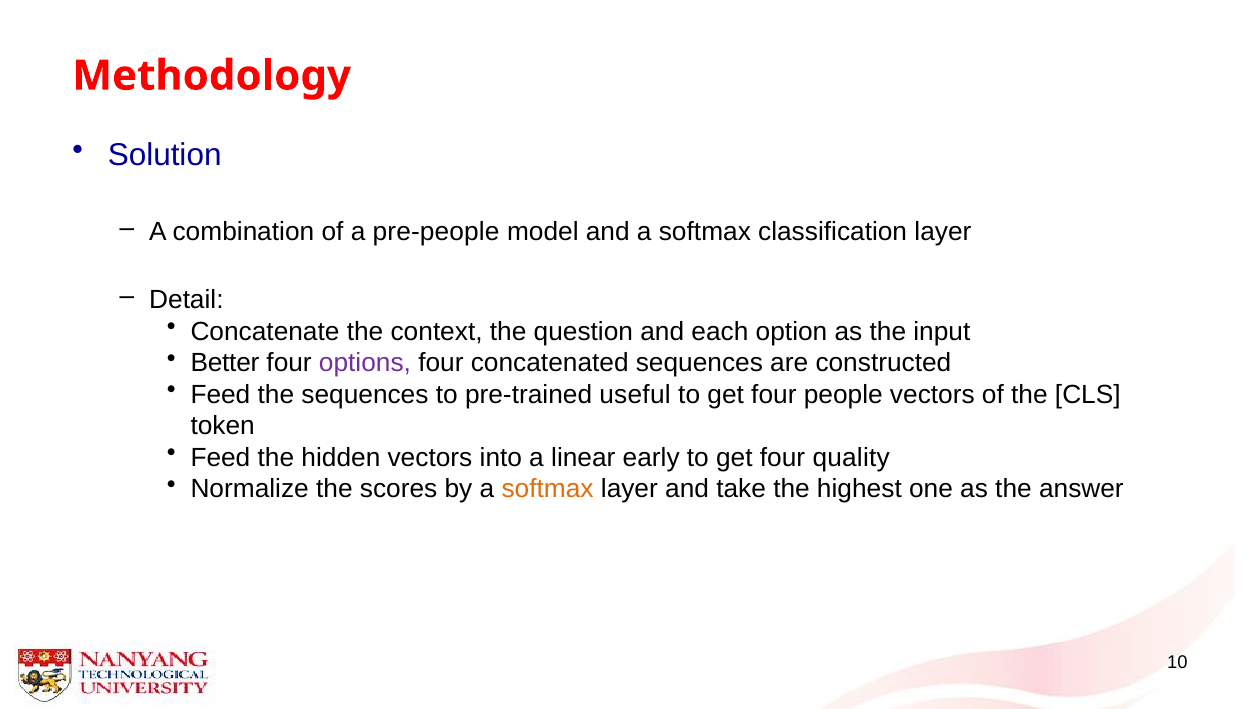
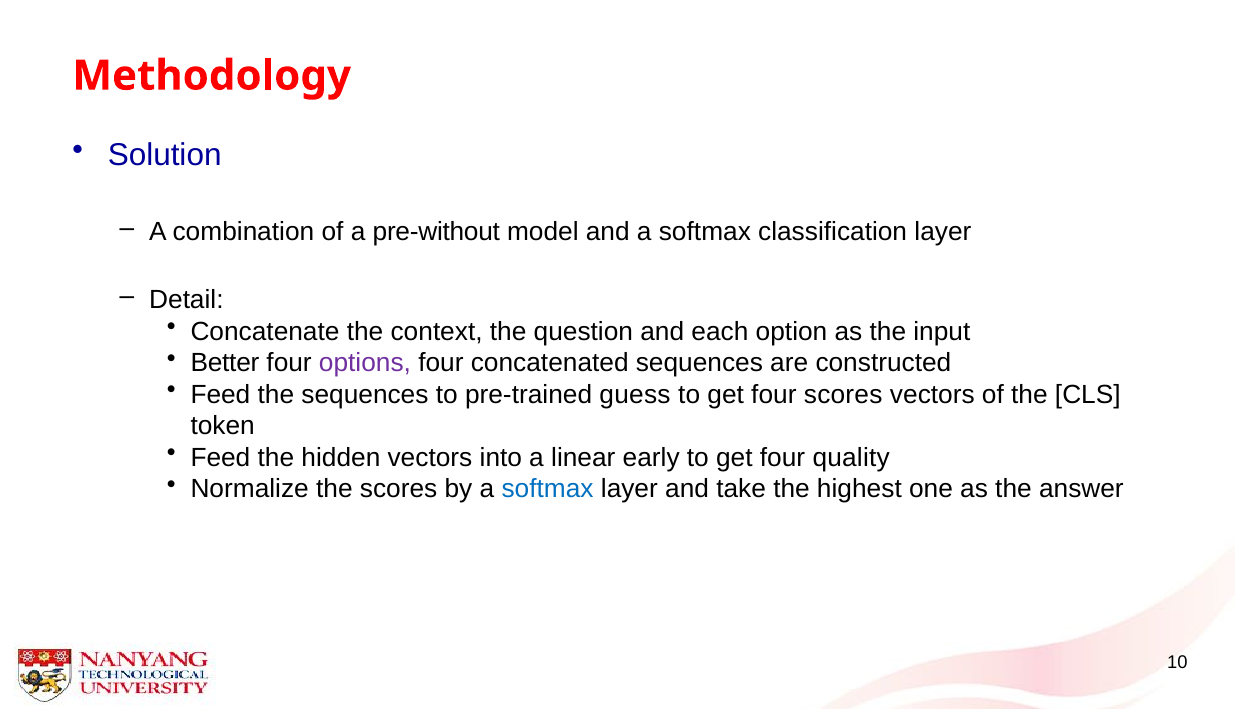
pre-people: pre-people -> pre-without (436, 232)
useful: useful -> guess (635, 394)
four people: people -> scores (843, 394)
softmax colour: orange -> blue (548, 489)
